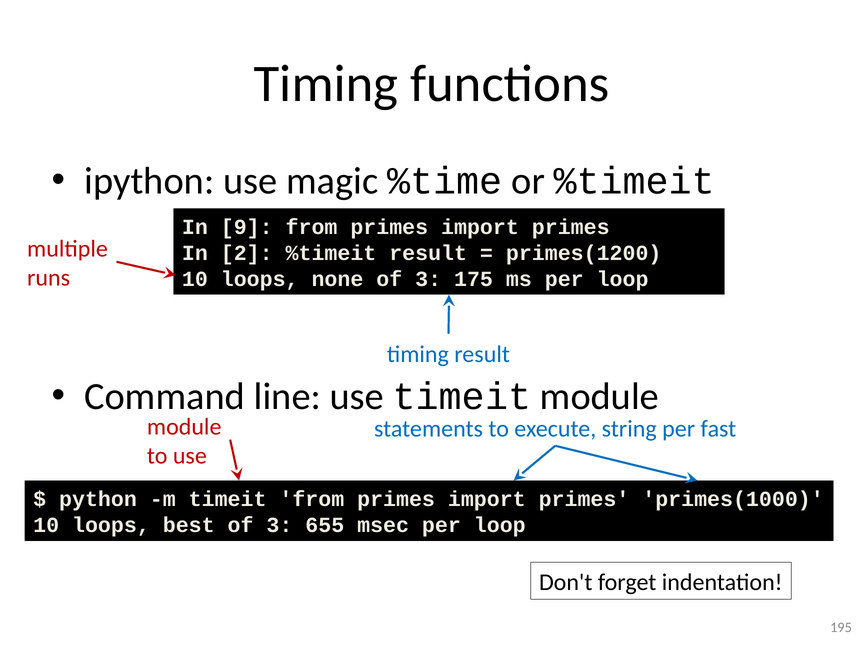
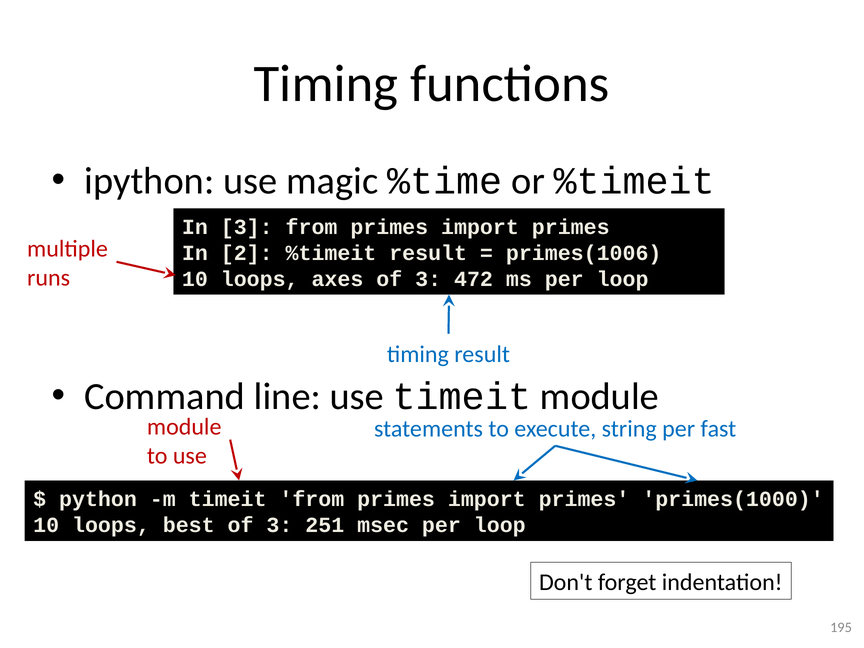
In 9: 9 -> 3 (247, 227)
primes(1200: primes(1200 -> primes(1006 (584, 253)
none: none -> axes (337, 279)
175: 175 -> 472 (474, 279)
655: 655 -> 251 (325, 525)
